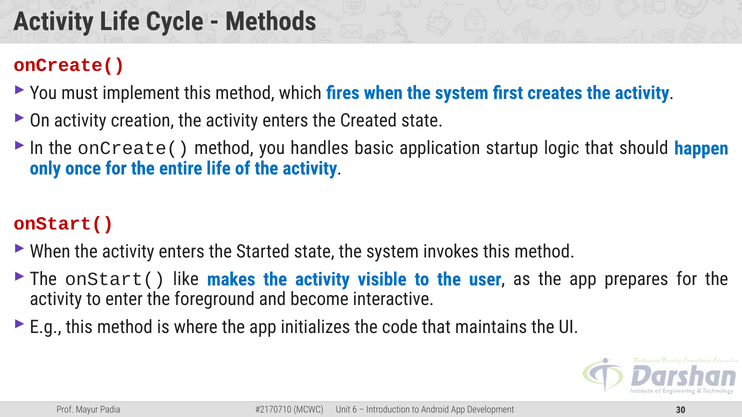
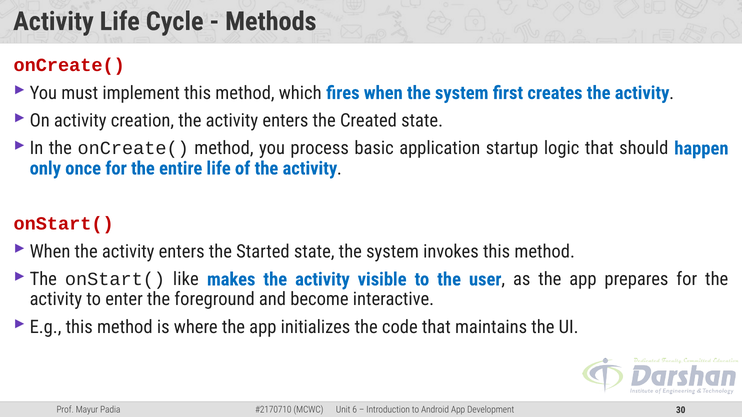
handles: handles -> process (320, 149)
